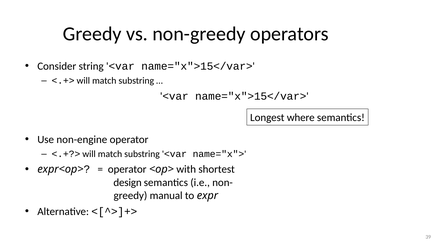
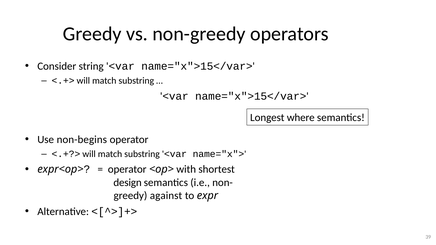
non-engine: non-engine -> non-begins (82, 140)
manual: manual -> against (166, 196)
